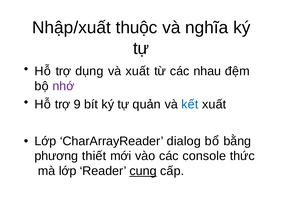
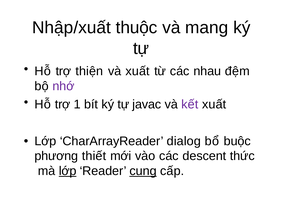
nghĩa: nghĩa -> mang (207, 28)
dụng: dụng -> thiện (89, 71)
9: 9 -> 1 (77, 104)
quản: quản -> javac (147, 104)
kết colour: blue -> purple (190, 104)
bằng: bằng -> buộc (237, 141)
console: console -> descent (204, 156)
lớp underline: none -> present (68, 171)
